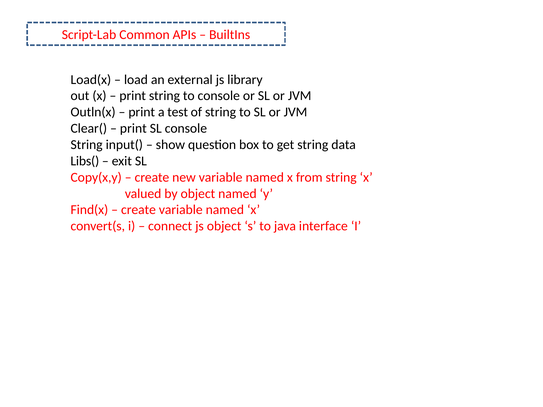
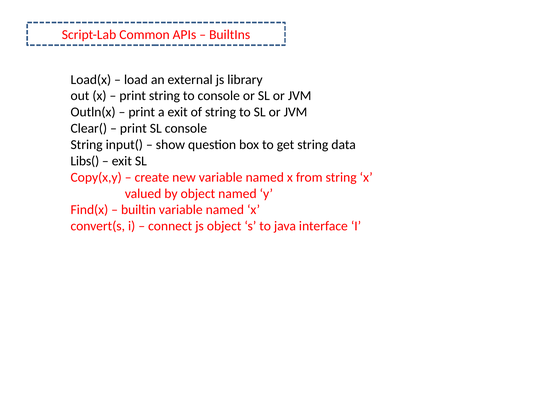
a test: test -> exit (178, 112)
create: create -> builtin (138, 210)
